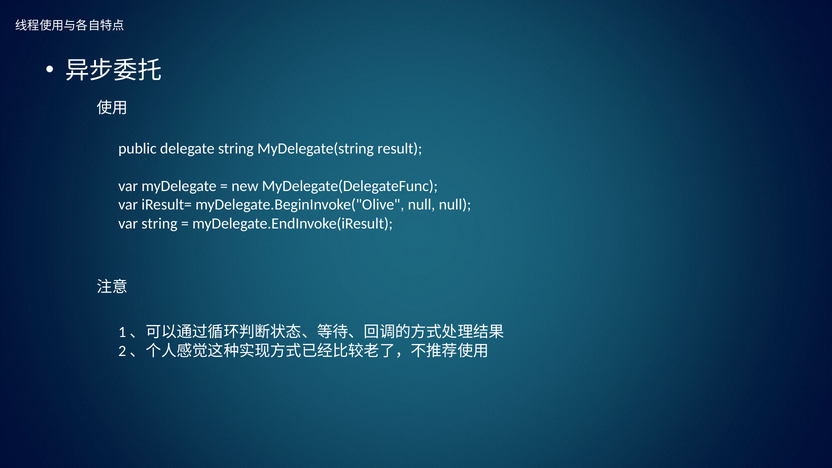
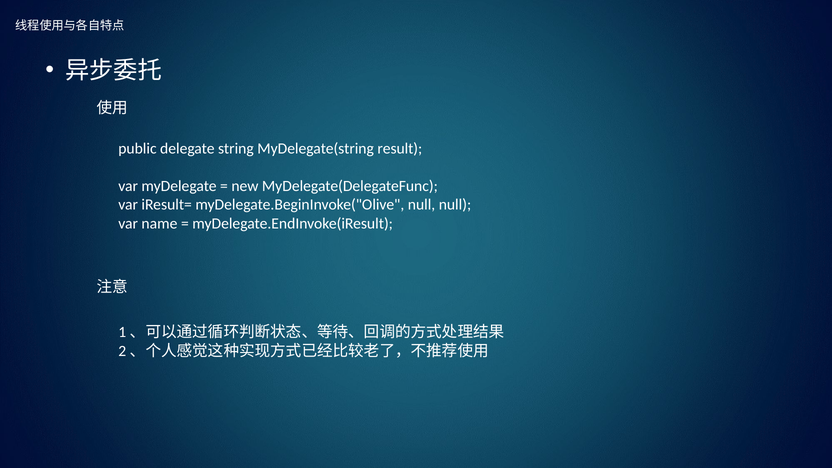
var string: string -> name (159, 224)
